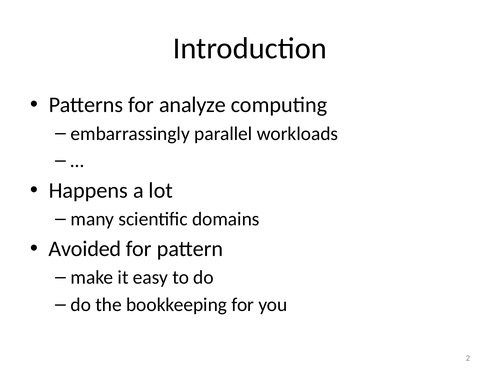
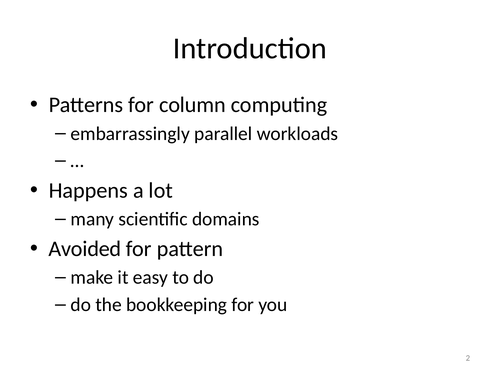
analyze: analyze -> column (192, 105)
